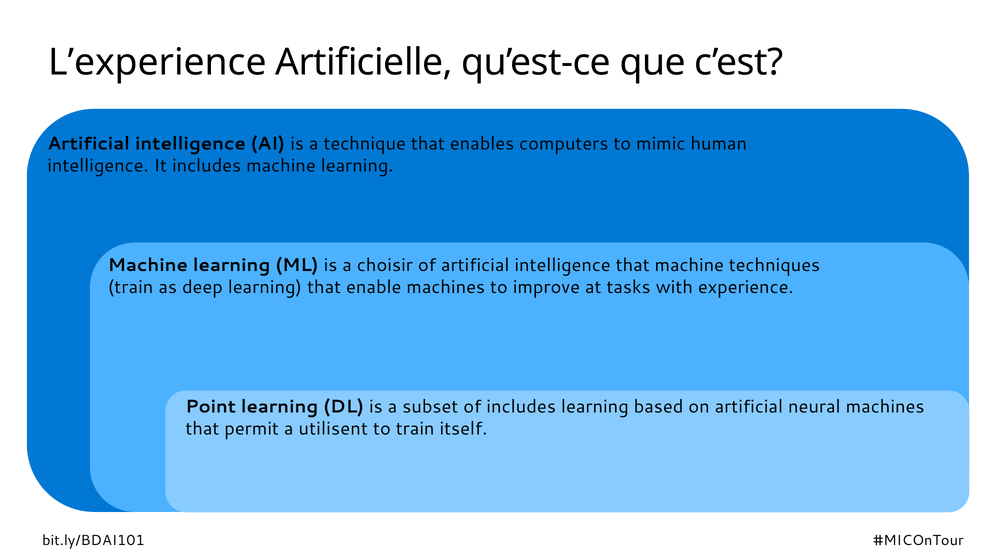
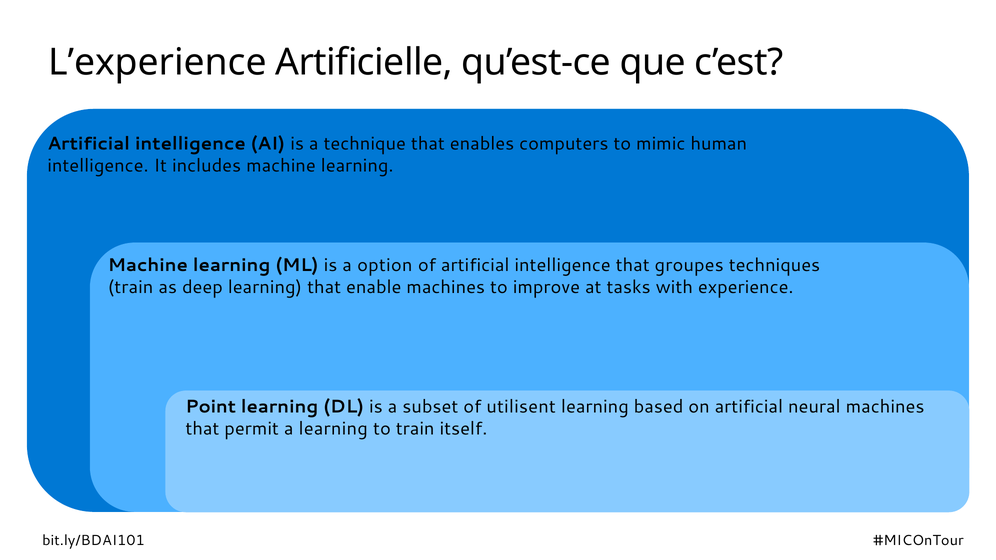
choisir: choisir -> option (385, 265)
that machine: machine -> groupes (689, 265)
of includes: includes -> utilisent (521, 407)
a utilisent: utilisent -> learning (333, 429)
